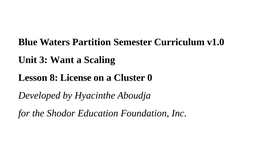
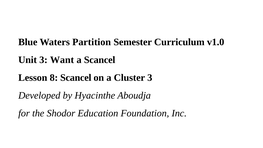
a Scaling: Scaling -> Scancel (100, 60)
8 License: License -> Scancel (76, 78)
Cluster 0: 0 -> 3 (150, 78)
